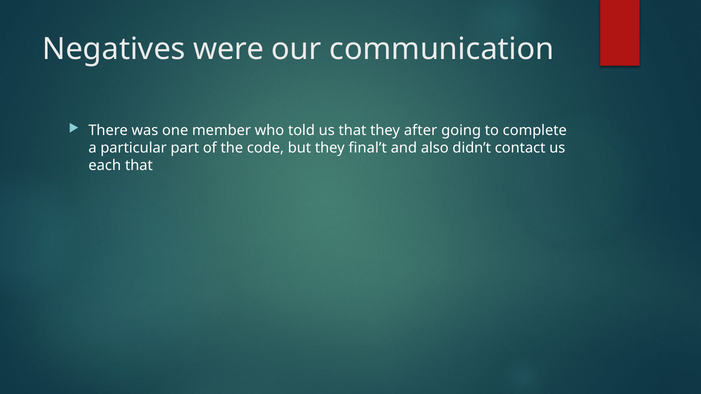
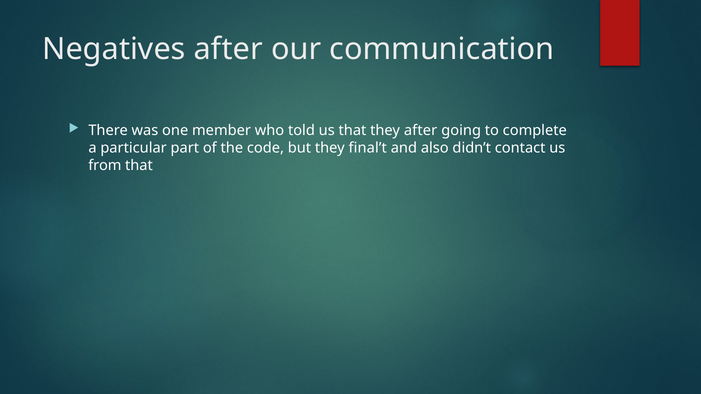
Negatives were: were -> after (228, 49)
each: each -> from (105, 166)
